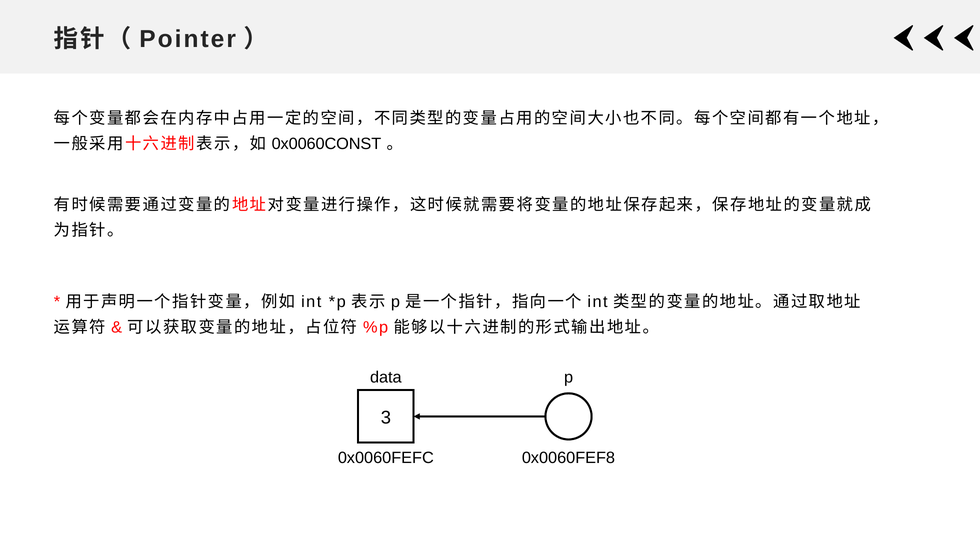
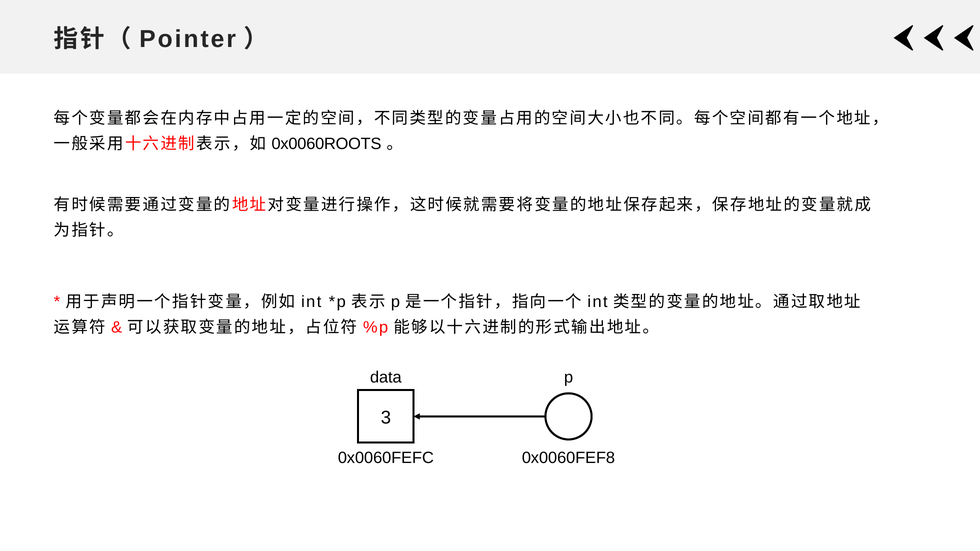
0x0060CONST: 0x0060CONST -> 0x0060ROOTS (326, 144)
